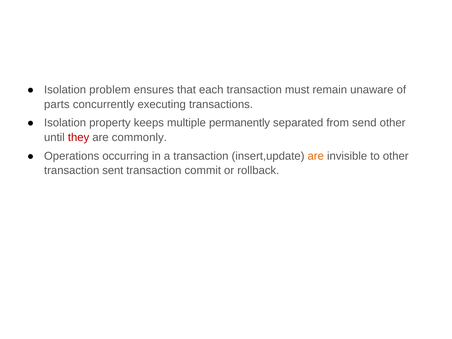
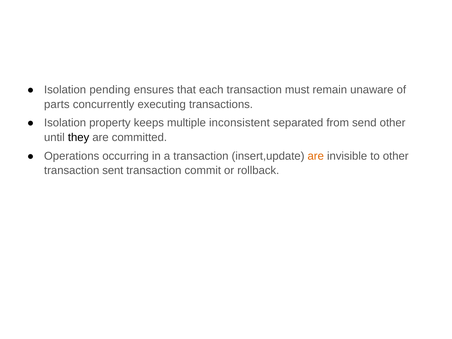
problem: problem -> pending (110, 90)
permanently: permanently -> inconsistent (239, 123)
they colour: red -> black (79, 137)
commonly: commonly -> committed (139, 137)
